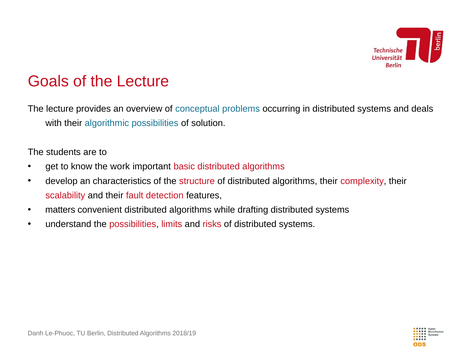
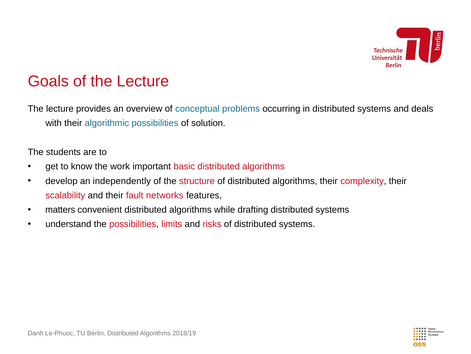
characteristics: characteristics -> independently (122, 181)
detection: detection -> networks (165, 195)
